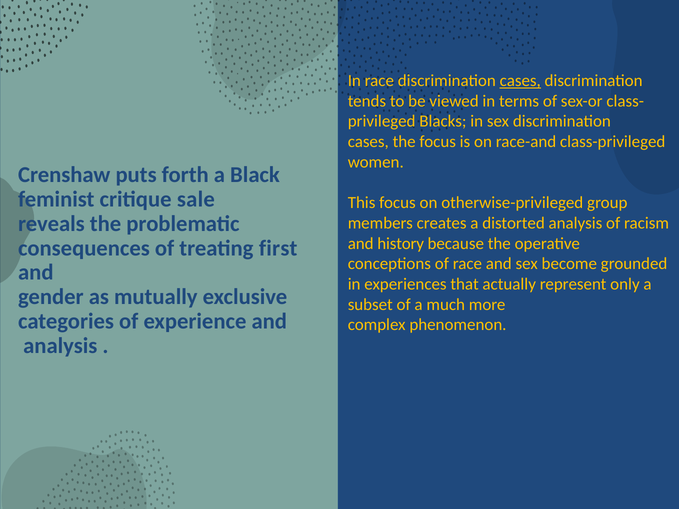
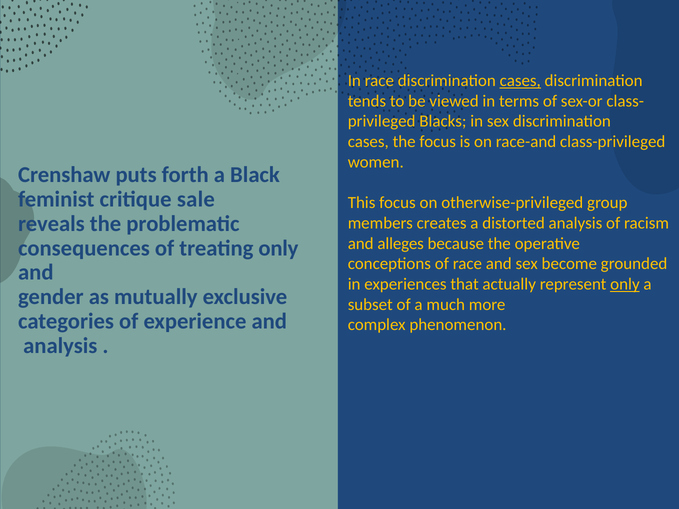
history: history -> alleges (401, 244)
treating first: first -> only (278, 248)
only underline: none -> present (625, 284)
